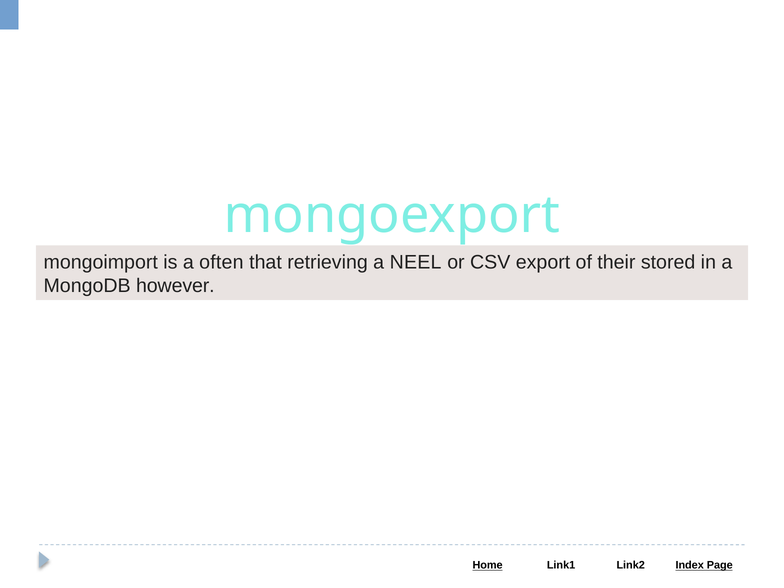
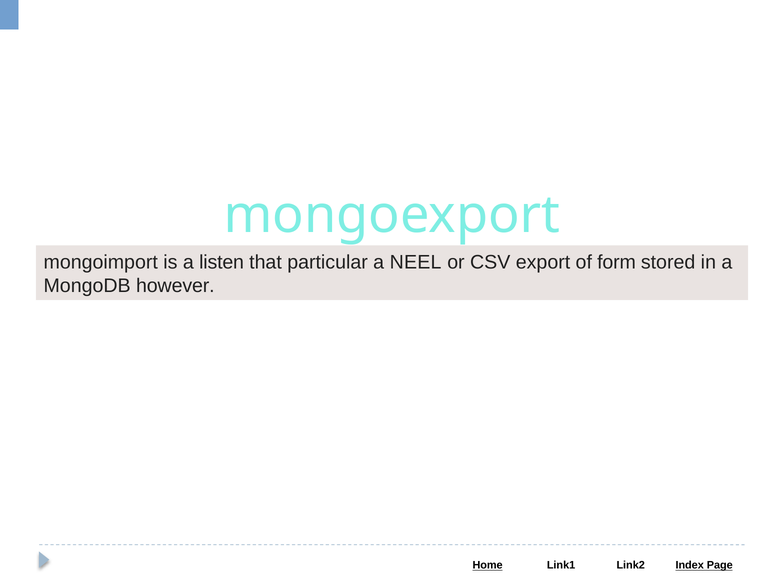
often: often -> listen (222, 262)
retrieving: retrieving -> particular (328, 262)
their: their -> form (617, 262)
